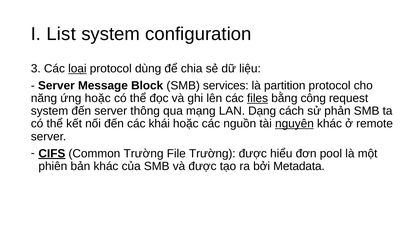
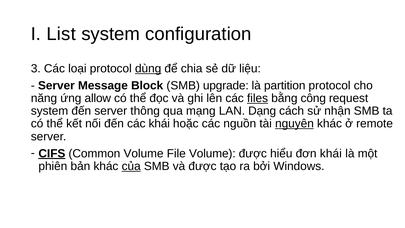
loại underline: present -> none (77, 68)
dùng underline: none -> present (148, 68)
services: services -> upgrade (226, 85)
ứng hoặc: hoặc -> allow (98, 98)
phản: phản -> nhận (337, 111)
Common Trường: Trường -> Volume (144, 153)
File Trường: Trường -> Volume (212, 153)
đơn pool: pool -> khái (331, 153)
của underline: none -> present (131, 166)
Metadata: Metadata -> Windows (299, 166)
